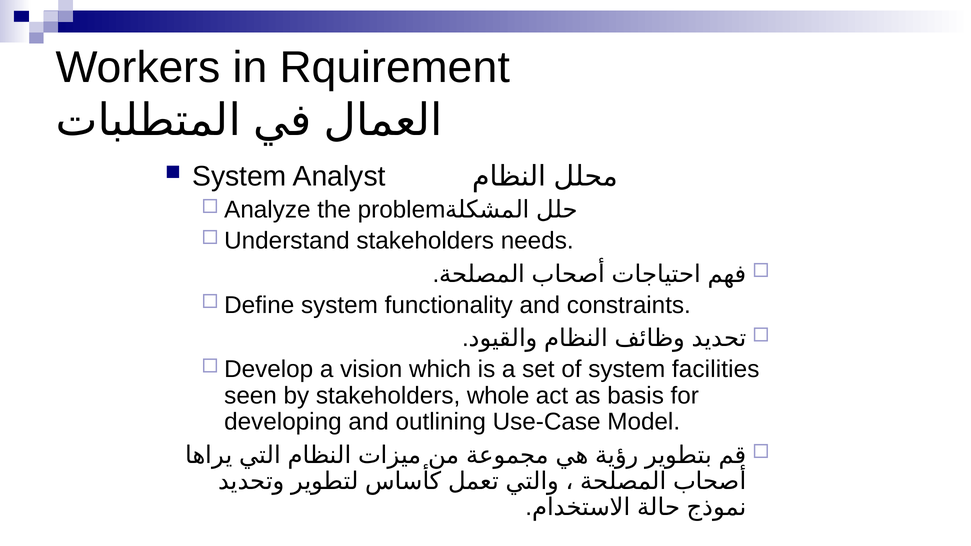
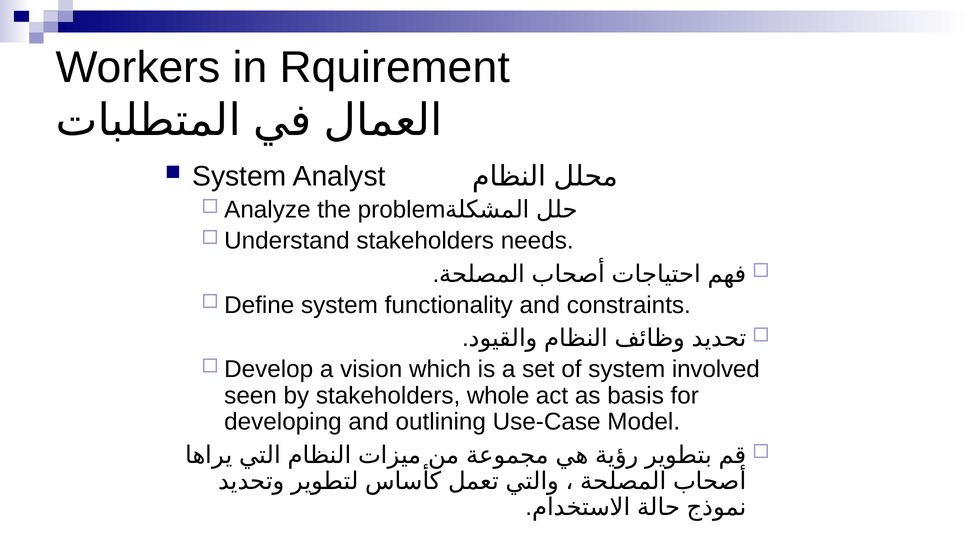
facilities: facilities -> involved (716, 369)
